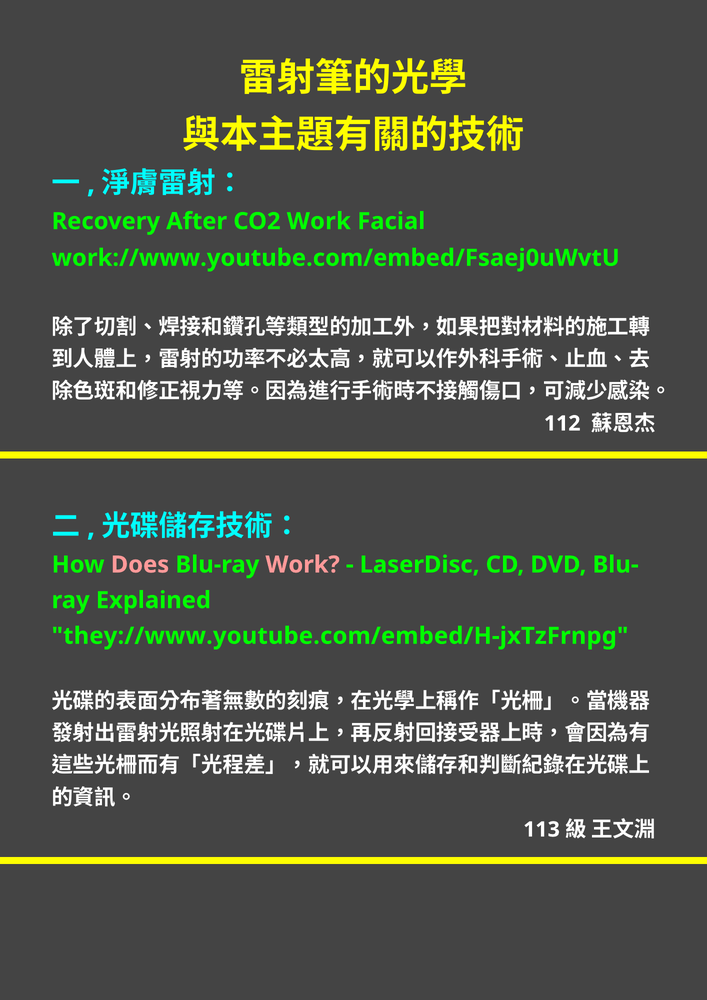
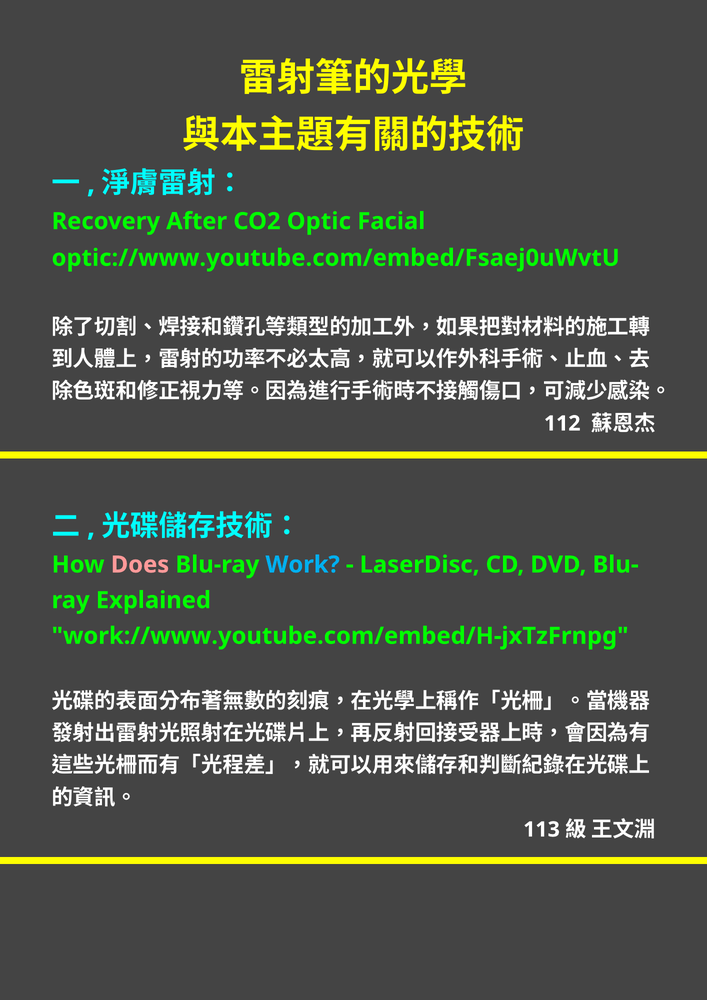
CO2 Work: Work -> Optic (319, 221)
work://www.youtube.com/embed/Fsaej0uWvtU: work://www.youtube.com/embed/Fsaej0uWvtU -> optic://www.youtube.com/embed/Fsaej0uWvtU (336, 258)
Work colour: pink -> light blue (303, 565)
they://www.youtube.com/embed/H-jxTzFrnpg: they://www.youtube.com/embed/H-jxTzFrnpg -> work://www.youtube.com/embed/H-jxTzFrnpg (340, 636)
